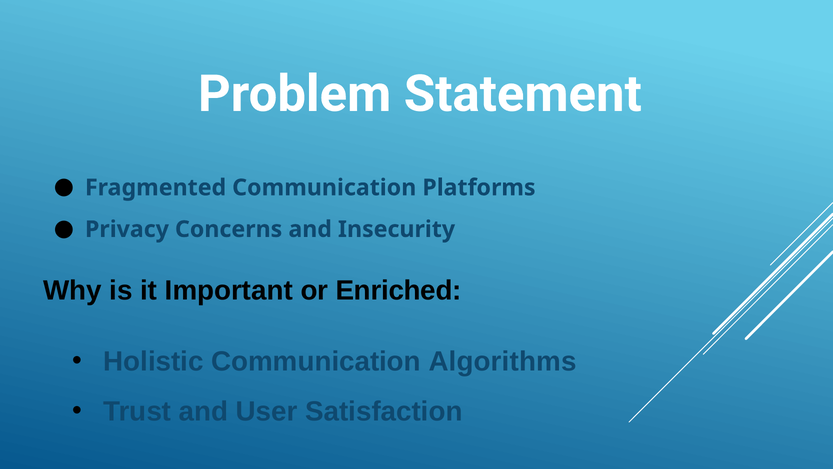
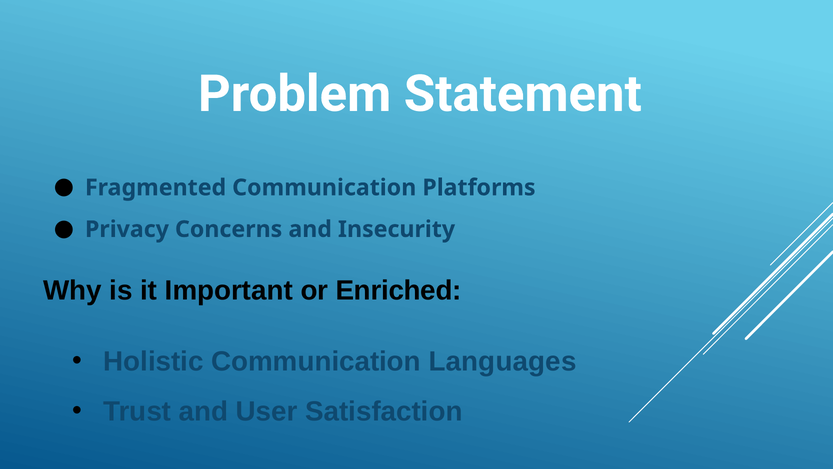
Algorithms: Algorithms -> Languages (503, 361)
